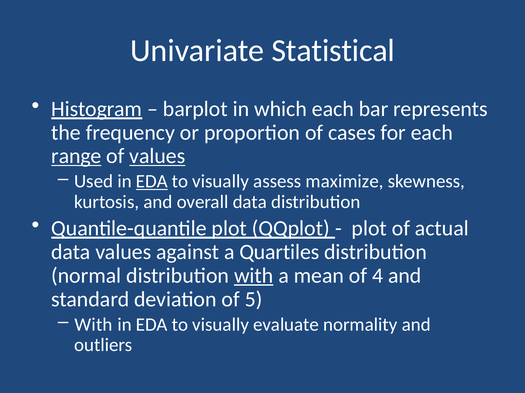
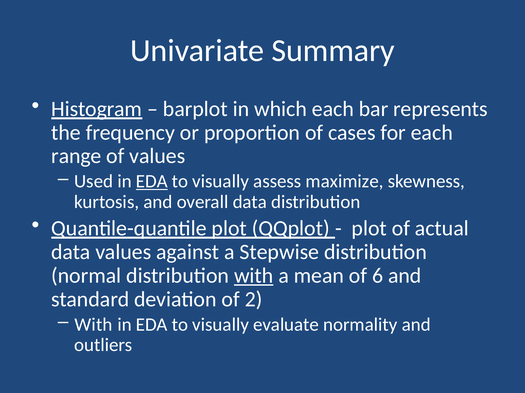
Statistical: Statistical -> Summary (333, 51)
range underline: present -> none (76, 156)
values underline: present -> none (157, 156)
Quartiles: Quartiles -> Stepwise (279, 252)
4: 4 -> 6 (378, 276)
5: 5 -> 2 (254, 300)
